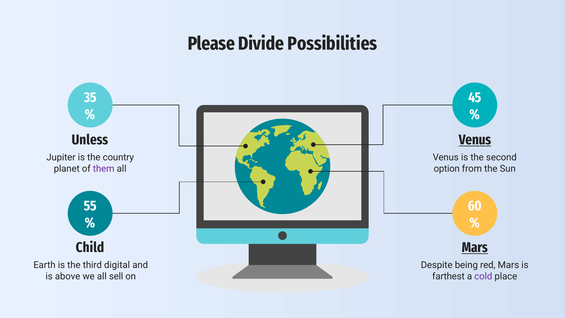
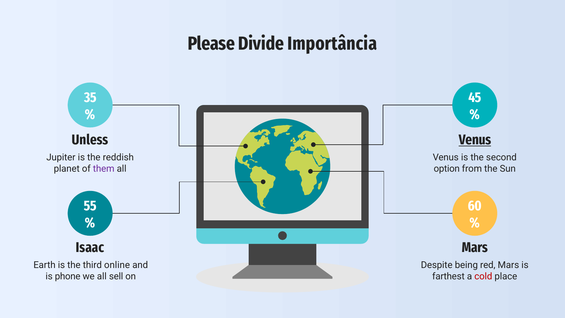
Possibilities: Possibilities -> Importância (332, 44)
country: country -> reddish (118, 157)
Child: Child -> Isaac (90, 247)
Mars underline: present -> none (475, 247)
digital: digital -> online (117, 265)
above: above -> phone (68, 276)
cold colour: purple -> red (483, 276)
